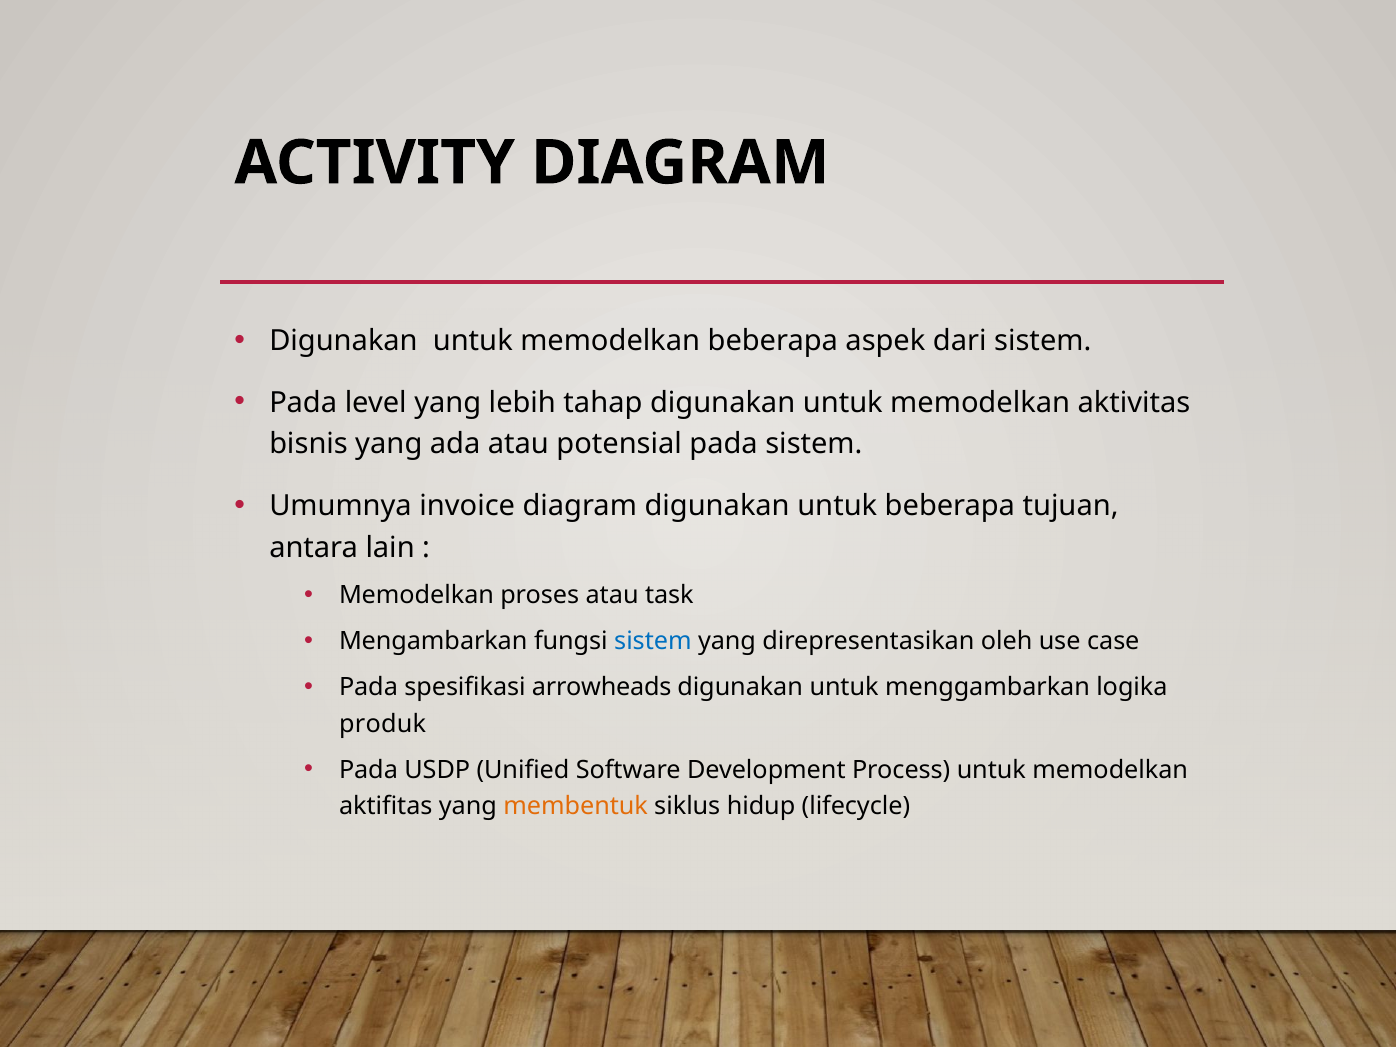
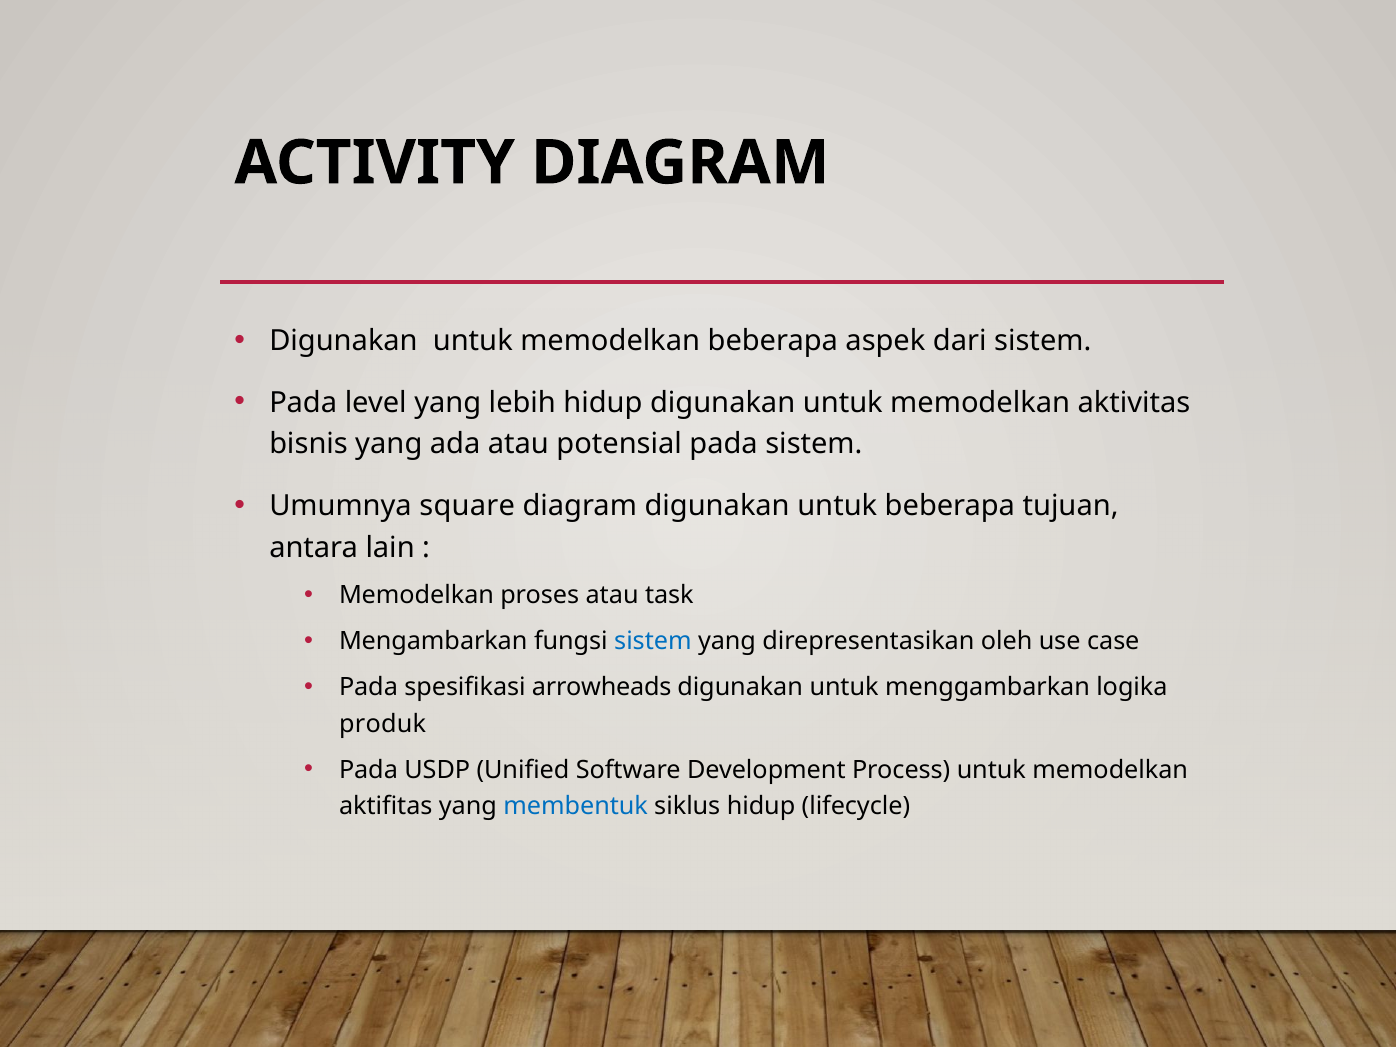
lebih tahap: tahap -> hidup (603, 402)
invoice: invoice -> square (467, 506)
membentuk colour: orange -> blue (576, 806)
